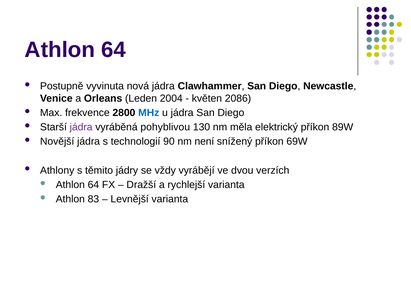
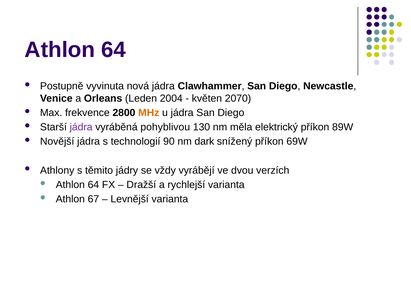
2086: 2086 -> 2070 (238, 99)
MHz colour: blue -> orange (149, 113)
není: není -> dark (204, 142)
83: 83 -> 67 (93, 199)
